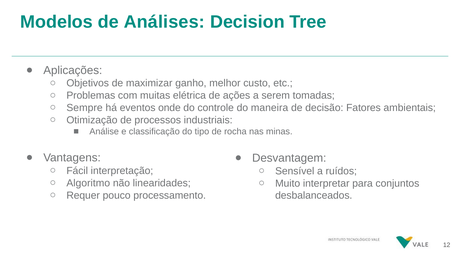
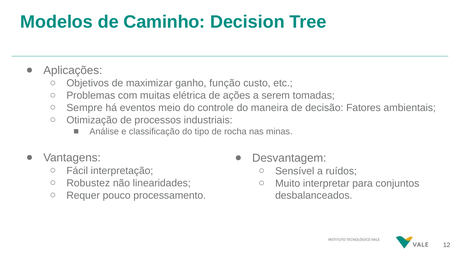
Análises: Análises -> Caminho (164, 22)
melhor: melhor -> função (225, 83)
onde: onde -> meio (169, 108)
Algoritmo: Algoritmo -> Robustez (88, 183)
